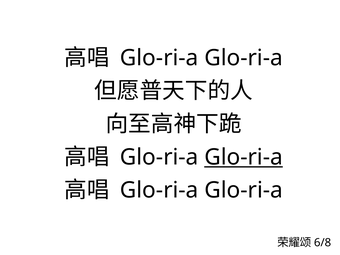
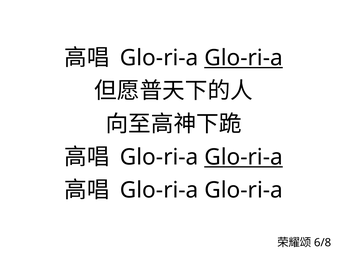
Glo-ri-a underline: none -> present (244, 58)
